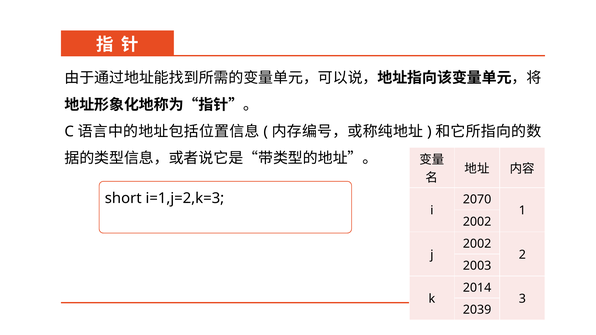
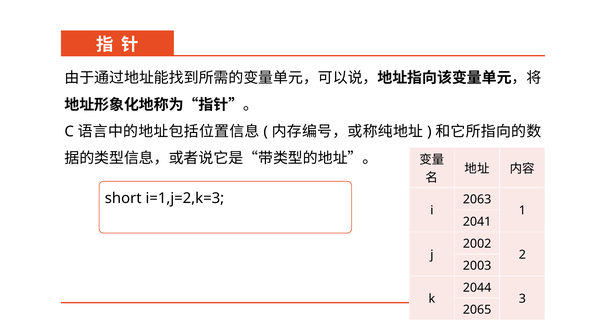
2070: 2070 -> 2063 (477, 200)
2002: 2002 -> 2041 (477, 222)
2014: 2014 -> 2044 (477, 288)
2039: 2039 -> 2065 (477, 310)
